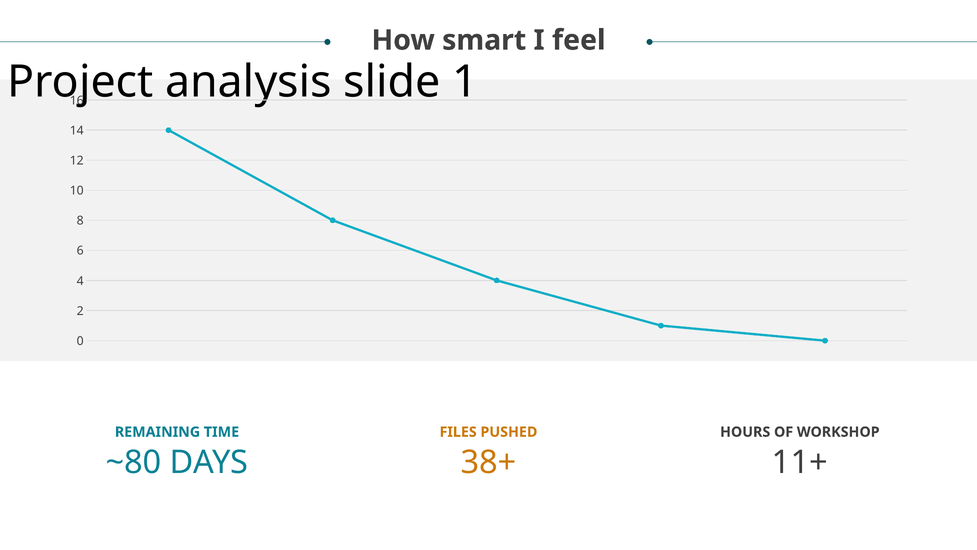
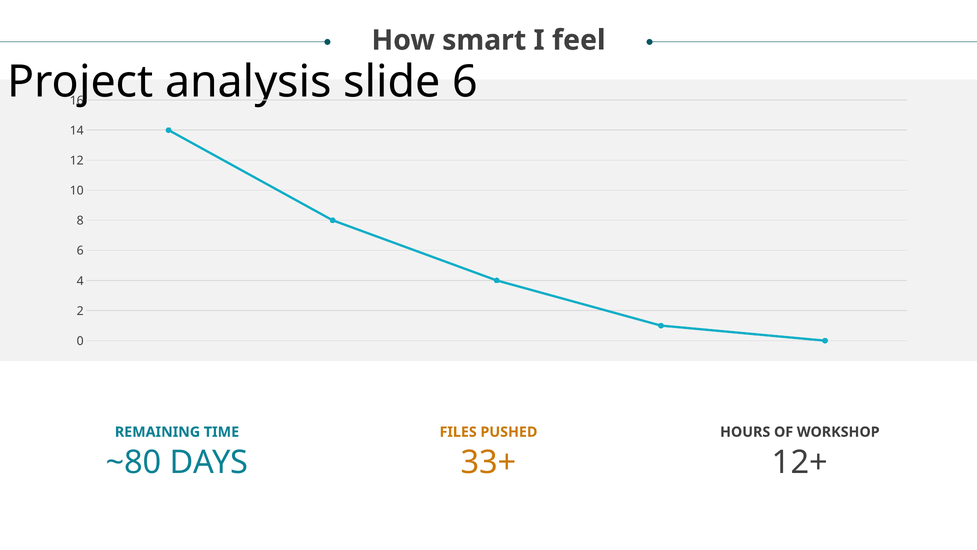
slide 1: 1 -> 6 (465, 82)
38+: 38+ -> 33+ (488, 462)
11+: 11+ -> 12+ (800, 462)
